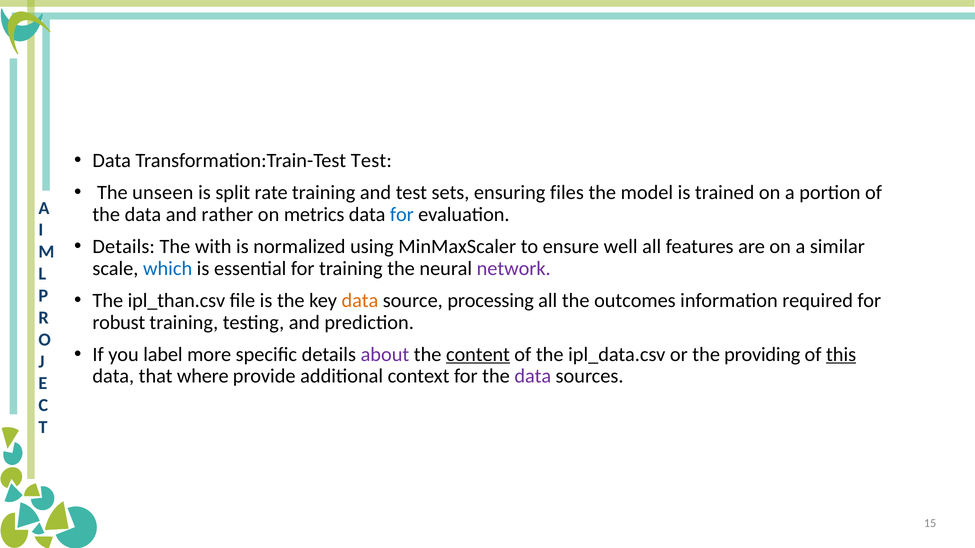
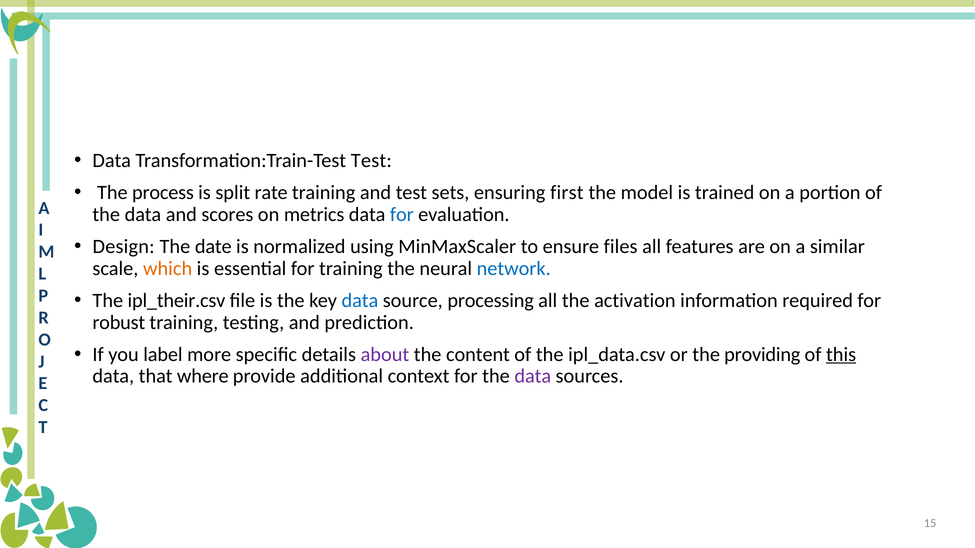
unseen: unseen -> process (163, 193)
files: files -> first (567, 193)
rather: rather -> scores (227, 214)
Details: Details -> Design (124, 247)
with: with -> date (213, 247)
well: well -> files (621, 247)
which colour: blue -> orange (168, 269)
network colour: purple -> blue (514, 269)
ipl_than.csv: ipl_than.csv -> ipl_their.csv (176, 301)
data colour: orange -> blue (360, 301)
outcomes: outcomes -> activation (635, 301)
content underline: present -> none (478, 355)
